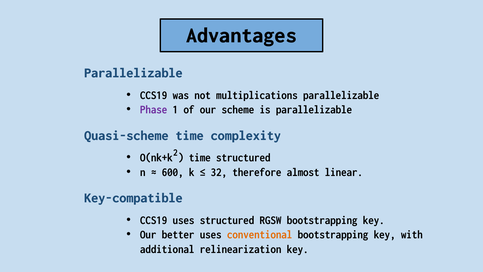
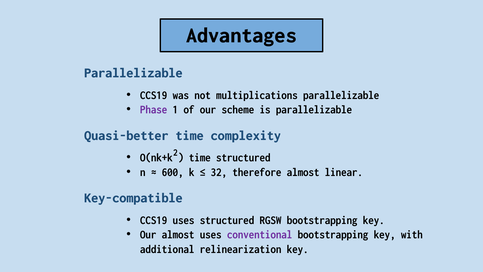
Quasi-scheme: Quasi-scheme -> Quasi-better (126, 135)
Our better: better -> almost (178, 234)
conventional colour: orange -> purple (260, 234)
